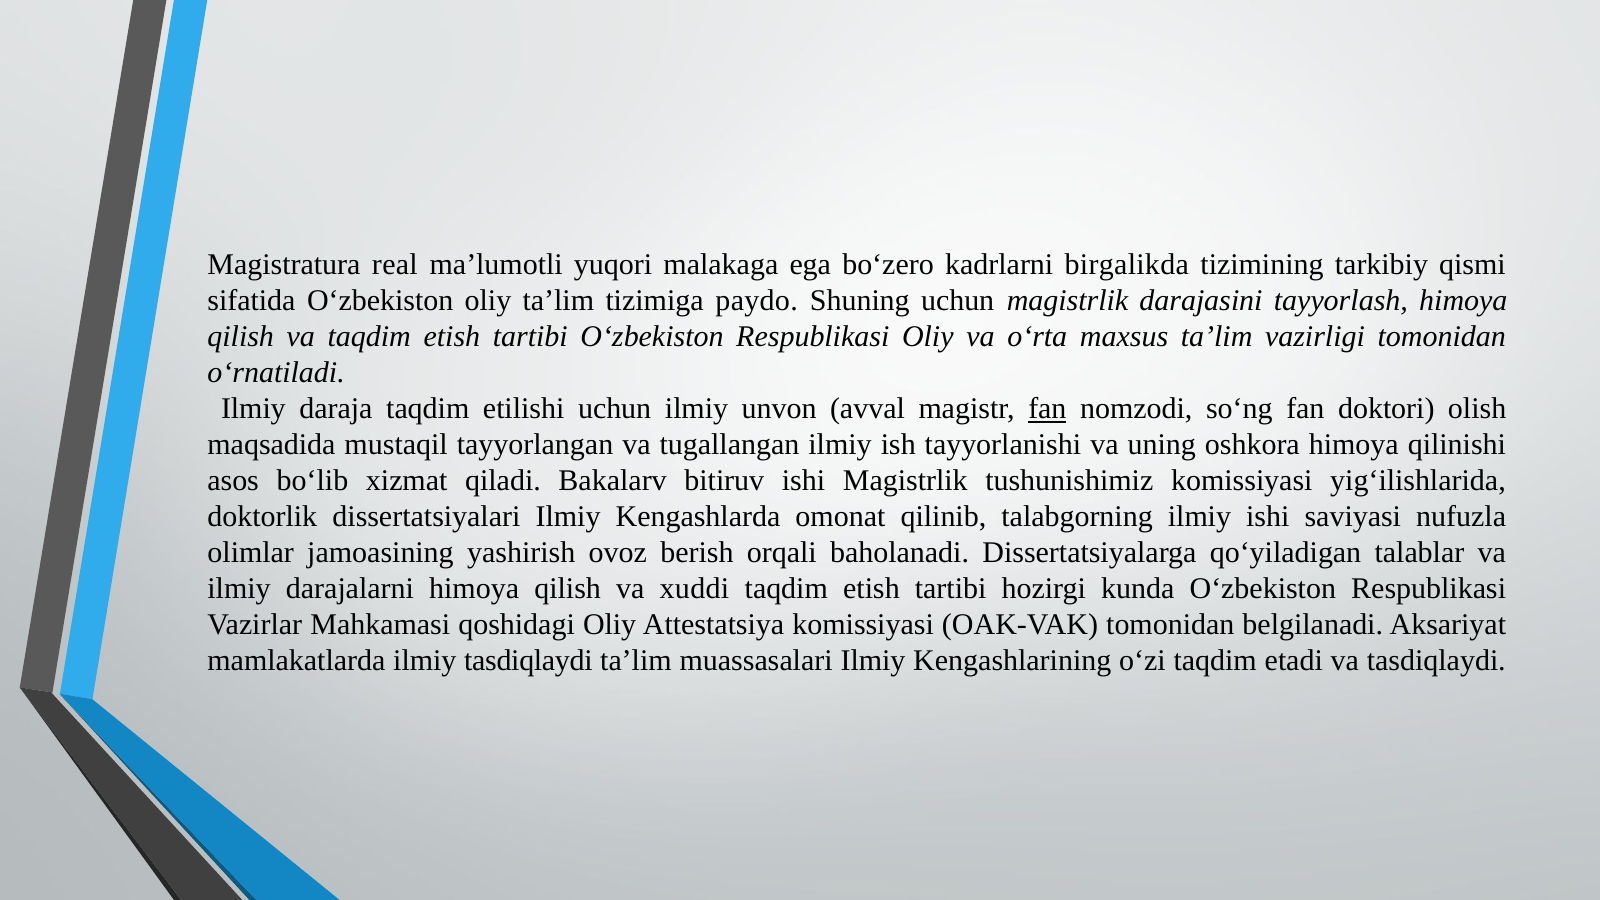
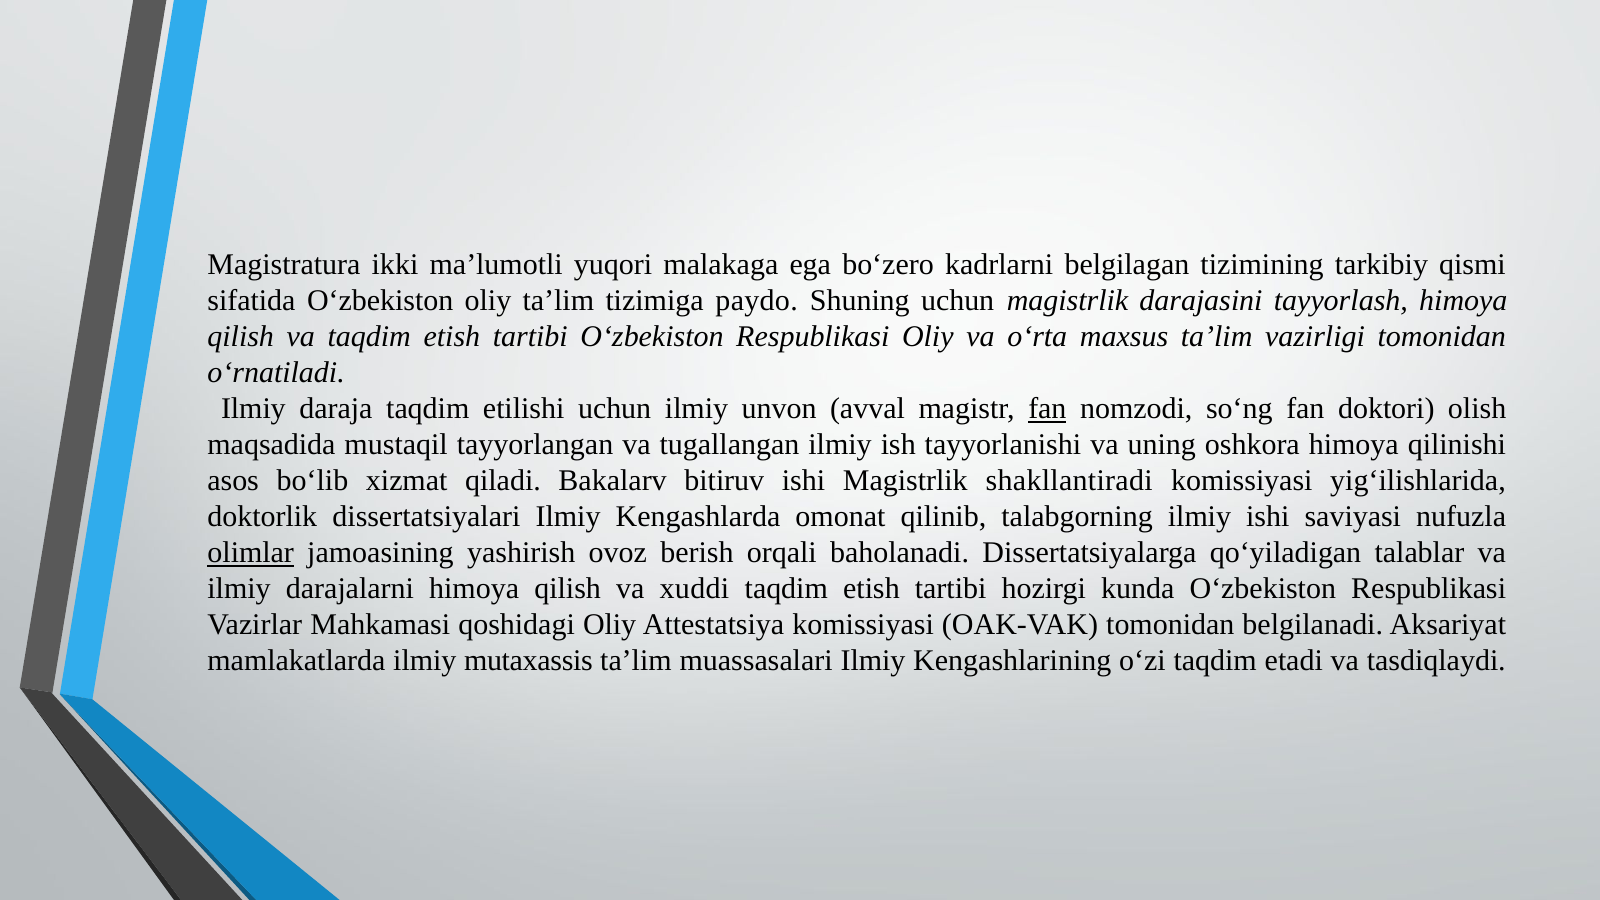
real: real -> ikki (395, 265)
birgalikda: birgalikda -> belgilagan (1127, 265)
tushunishimiz: tushunishimiz -> shakllantiradi (1069, 481)
olimlar underline: none -> present (251, 553)
ilmiy tasdiqlaydi: tasdiqlaydi -> mutaxassis (528, 661)
